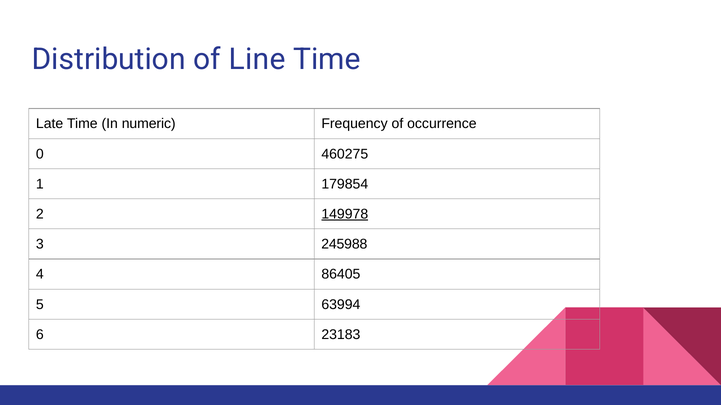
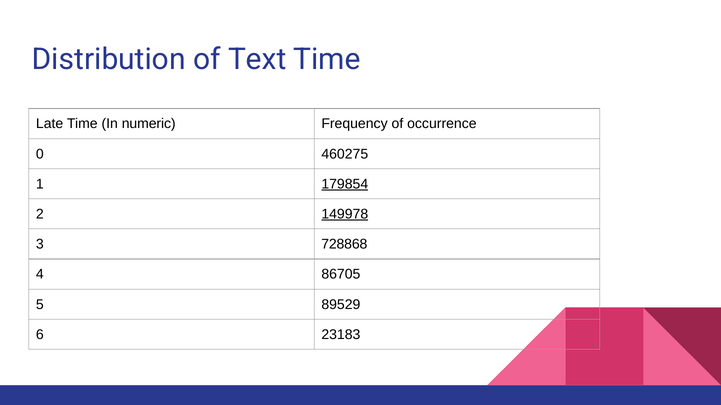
Line: Line -> Text (257, 60)
179854 underline: none -> present (345, 184)
245988: 245988 -> 728868 (344, 245)
86405: 86405 -> 86705 (341, 275)
63994: 63994 -> 89529 (341, 305)
